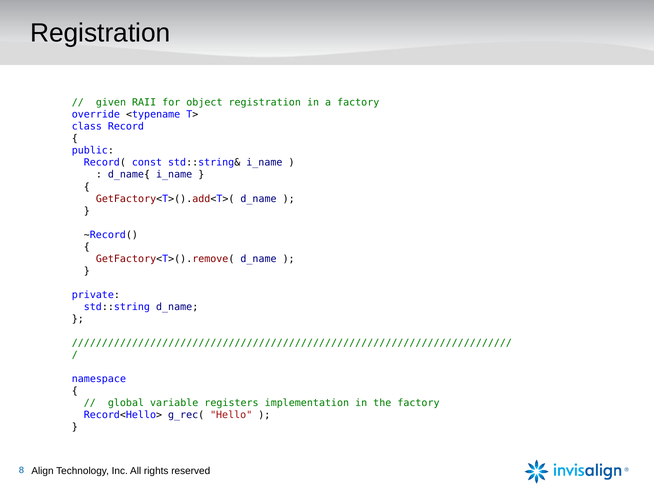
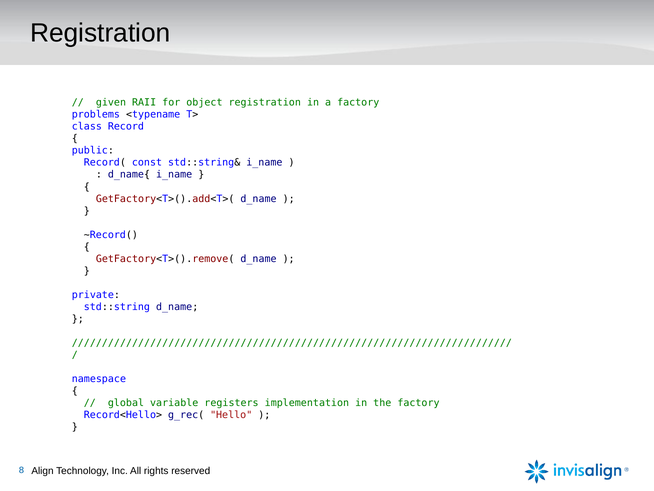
override: override -> problems (96, 115)
